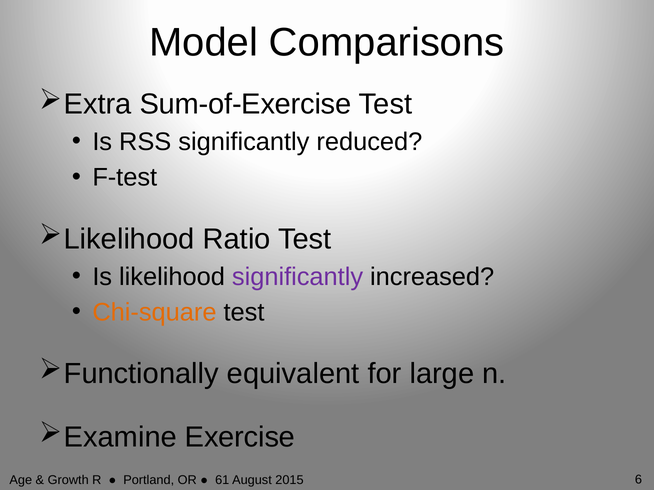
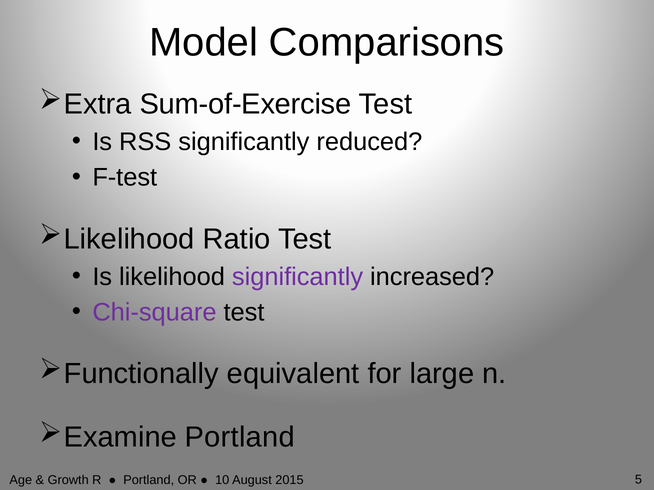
Chi-square colour: orange -> purple (154, 313)
Exercise: Exercise -> Portland (240, 438)
61: 61 -> 10 (222, 480)
6: 6 -> 5 (638, 480)
